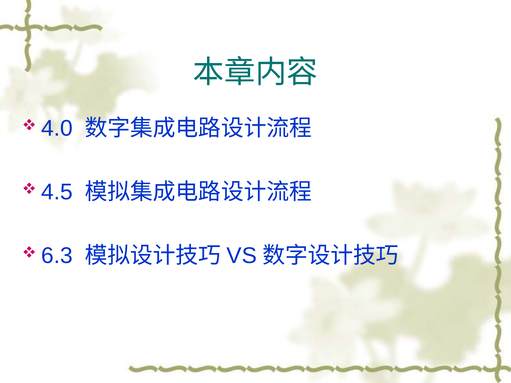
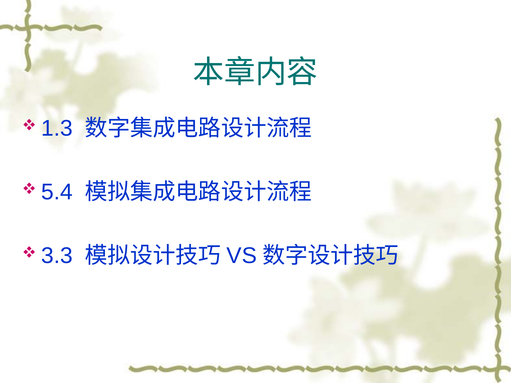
4.0: 4.0 -> 1.3 (57, 128)
4.5: 4.5 -> 5.4 (57, 192)
6.3: 6.3 -> 3.3 (57, 256)
